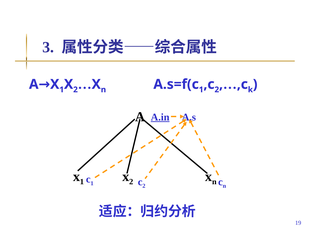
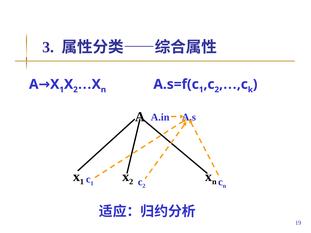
A.in underline: present -> none (160, 117)
